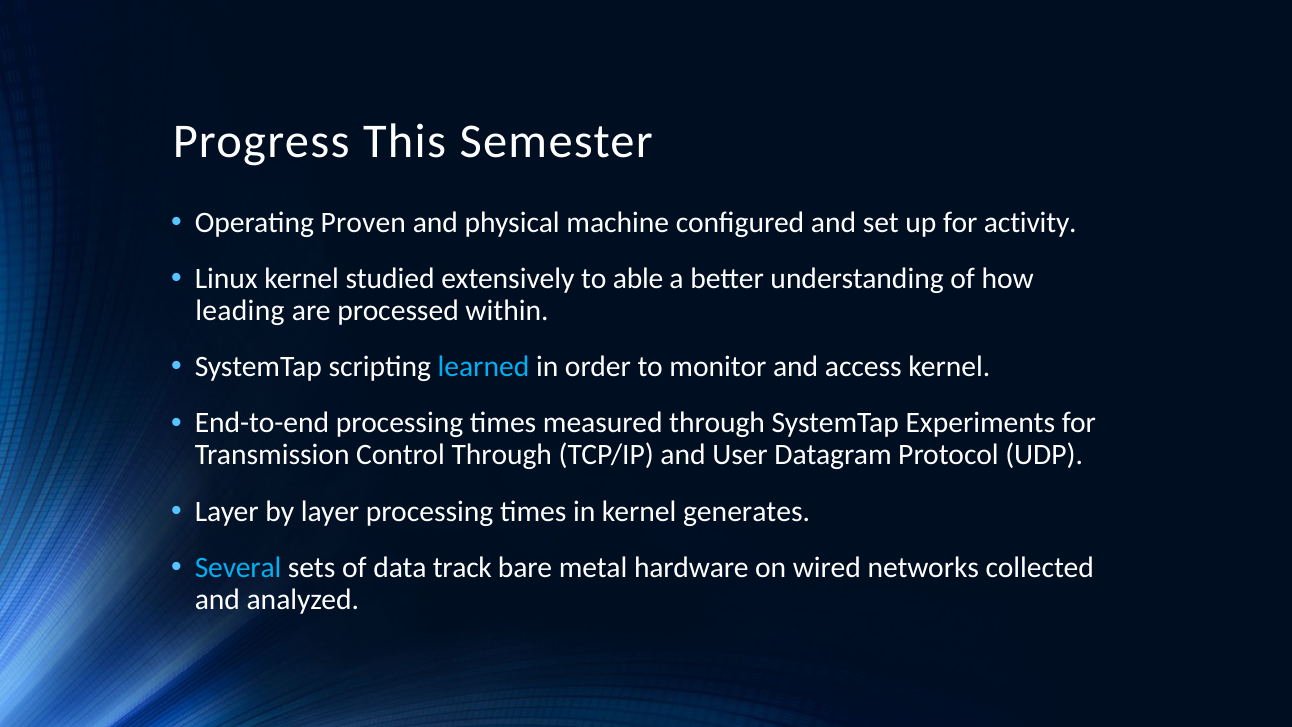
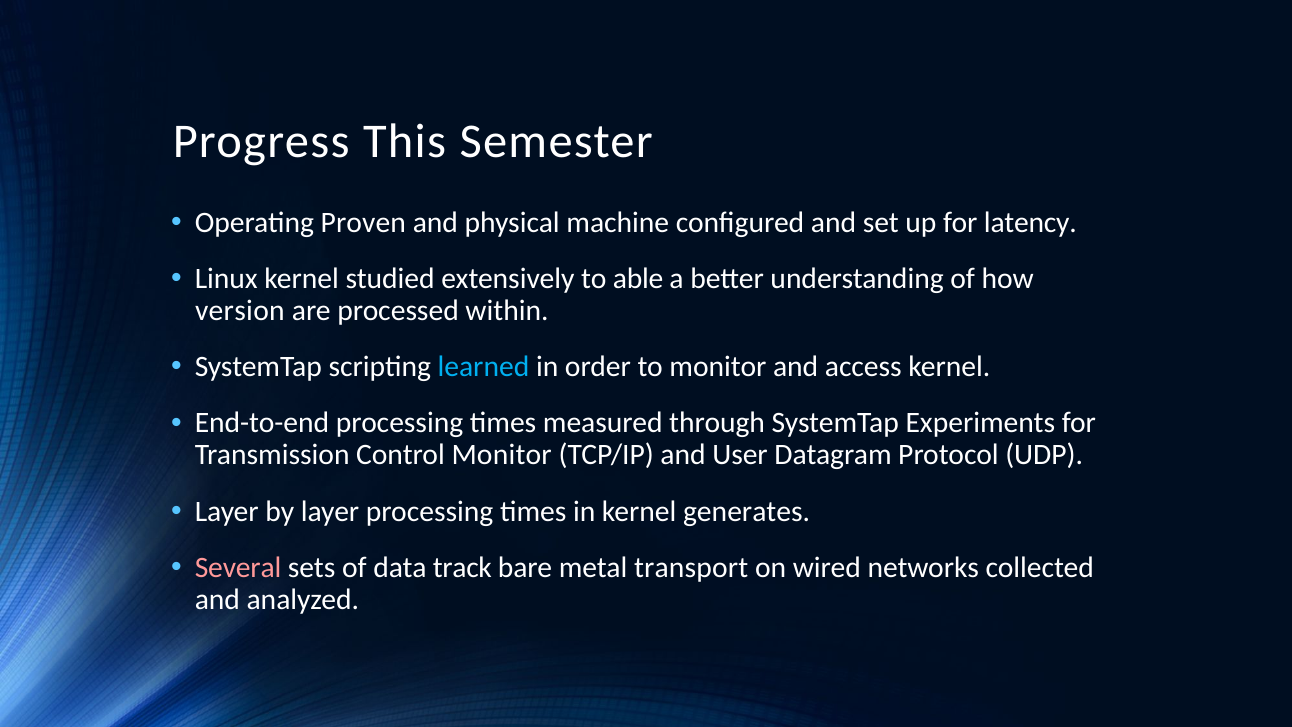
activity: activity -> latency (1030, 223)
leading: leading -> version (240, 311)
Control Through: Through -> Monitor (502, 455)
Several colour: light blue -> pink (238, 568)
hardware: hardware -> transport (691, 568)
